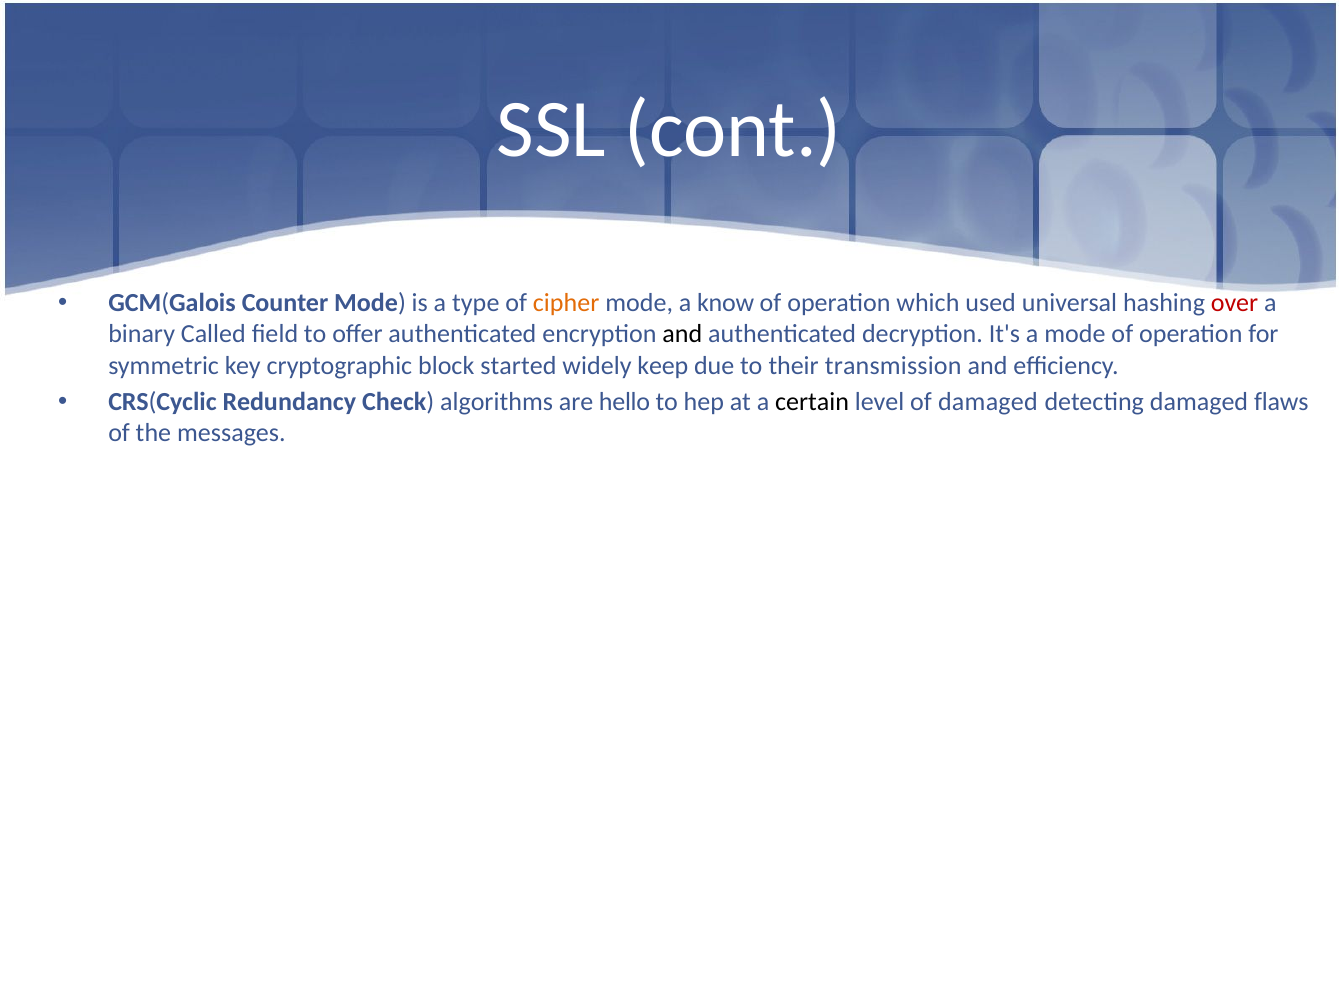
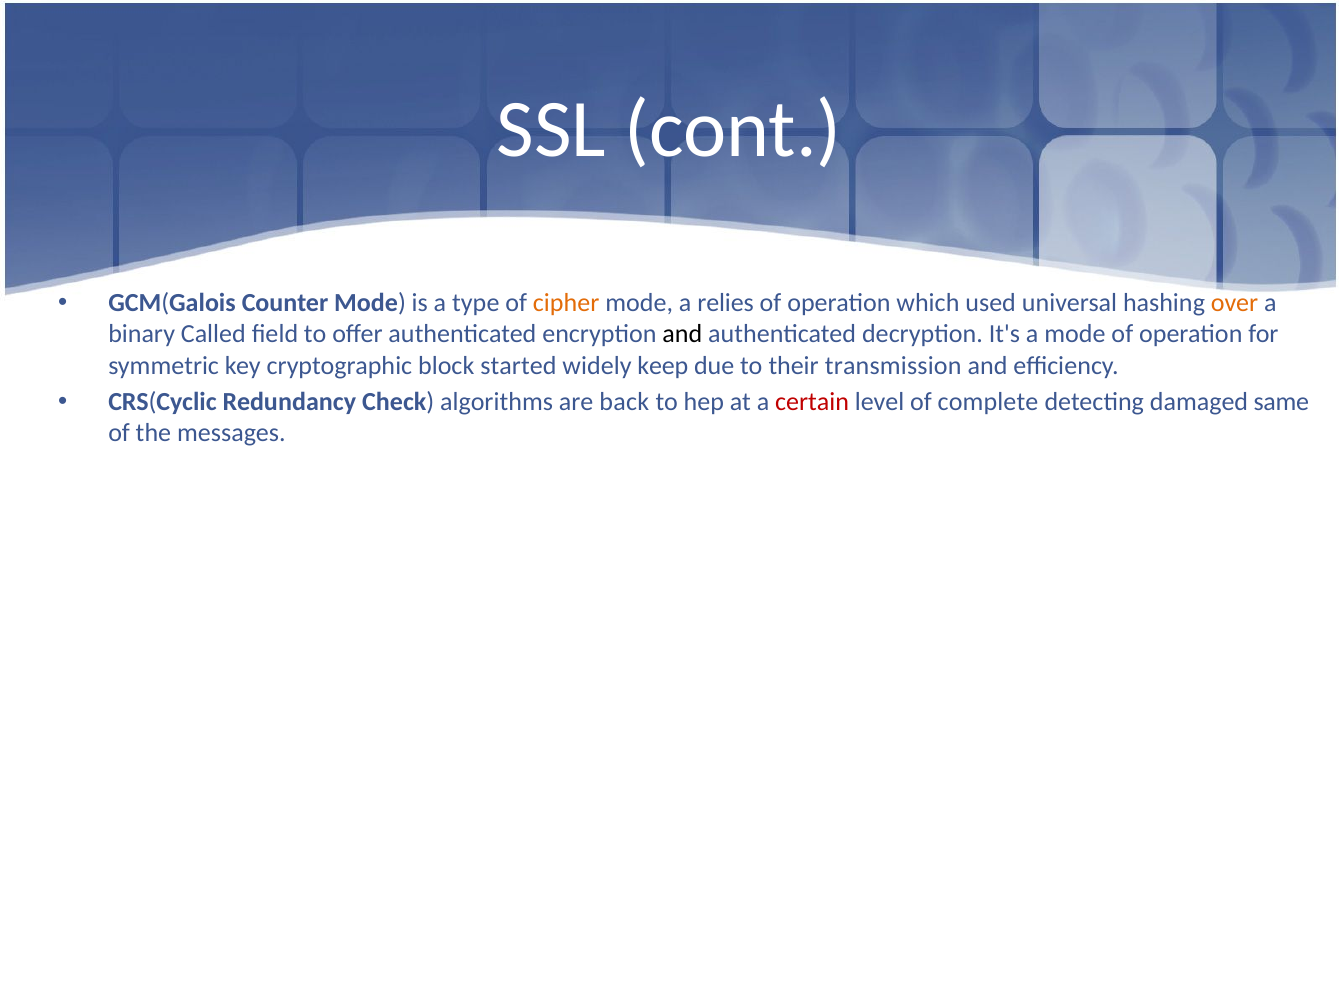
know: know -> relies (726, 303)
over colour: red -> orange (1235, 303)
hello: hello -> back (624, 402)
certain colour: black -> red (812, 402)
of damaged: damaged -> complete (988, 402)
flaws: flaws -> same (1281, 402)
